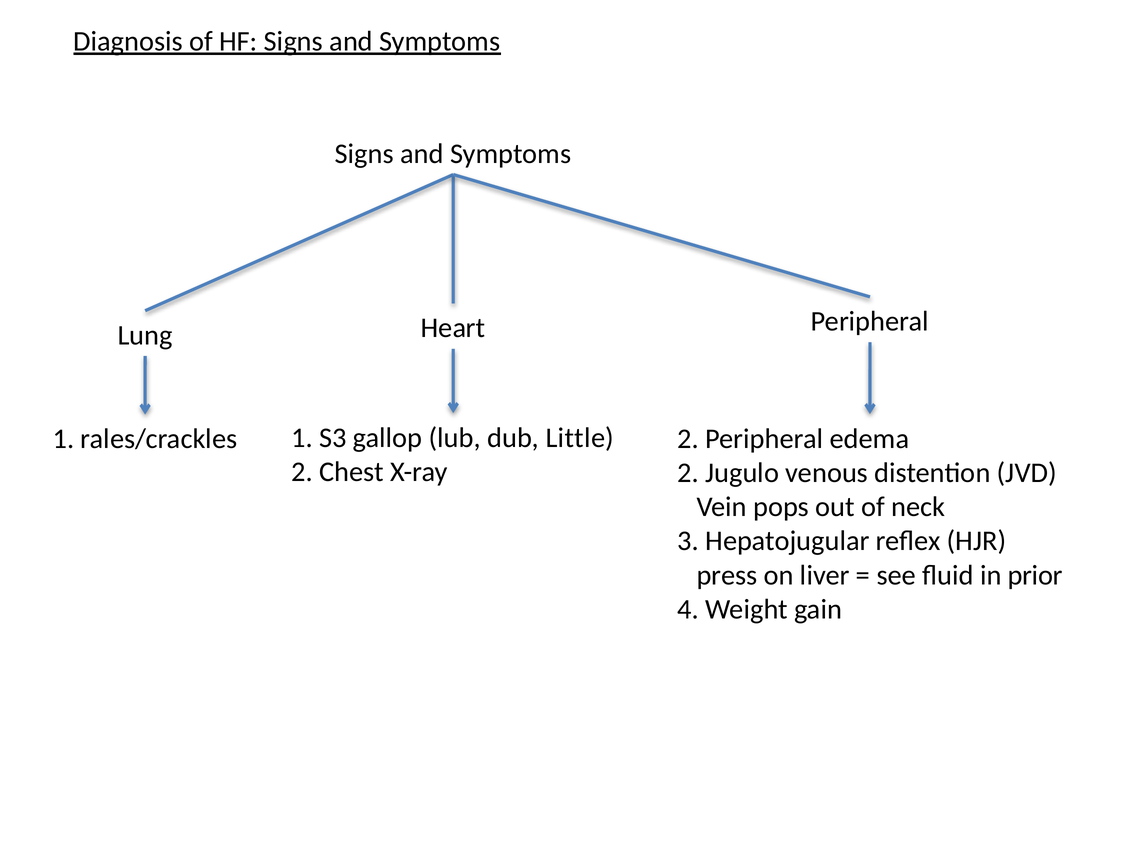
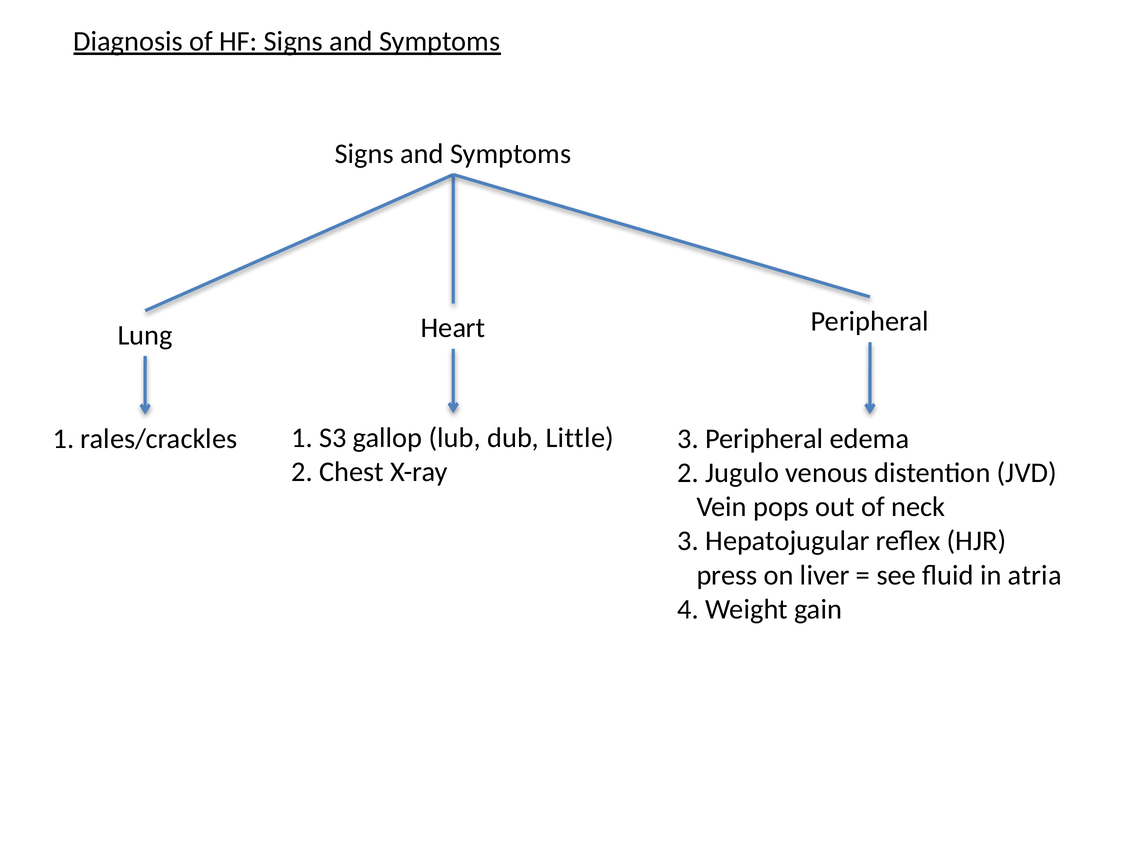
rales/crackles 2: 2 -> 3 (688, 439)
prior: prior -> atria (1035, 575)
